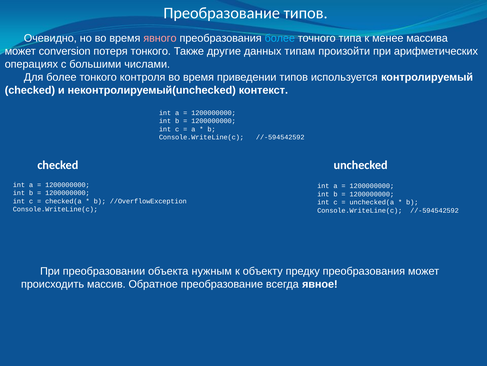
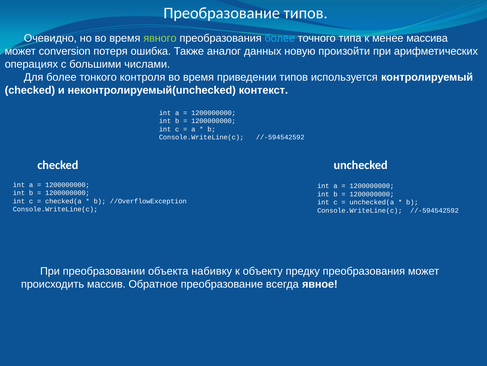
явного colour: pink -> light green (160, 38)
потеря тонкого: тонкого -> ошибка (151, 51)
другие: другие -> аналог (224, 51)
типам: типам -> новую (300, 51)
нужным: нужным -> набивку (212, 271)
